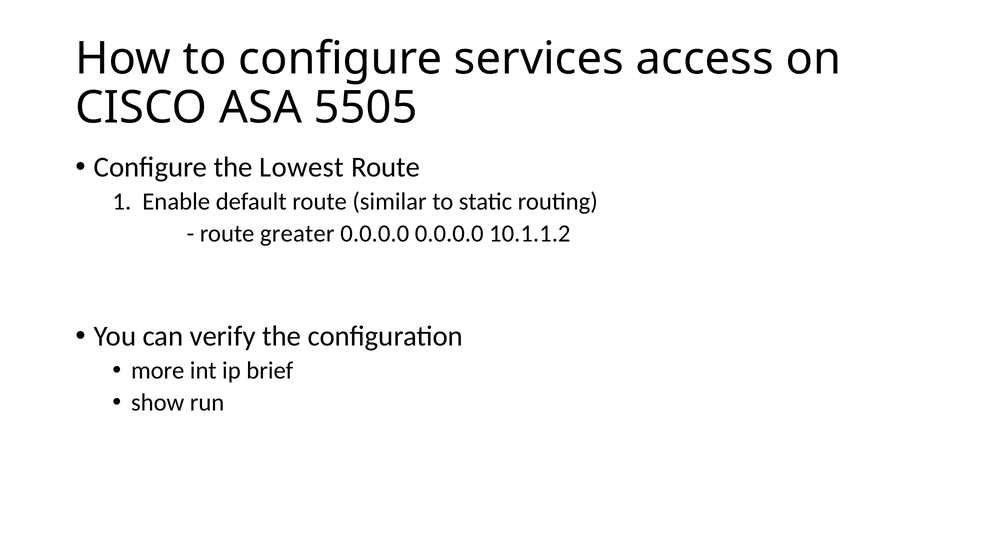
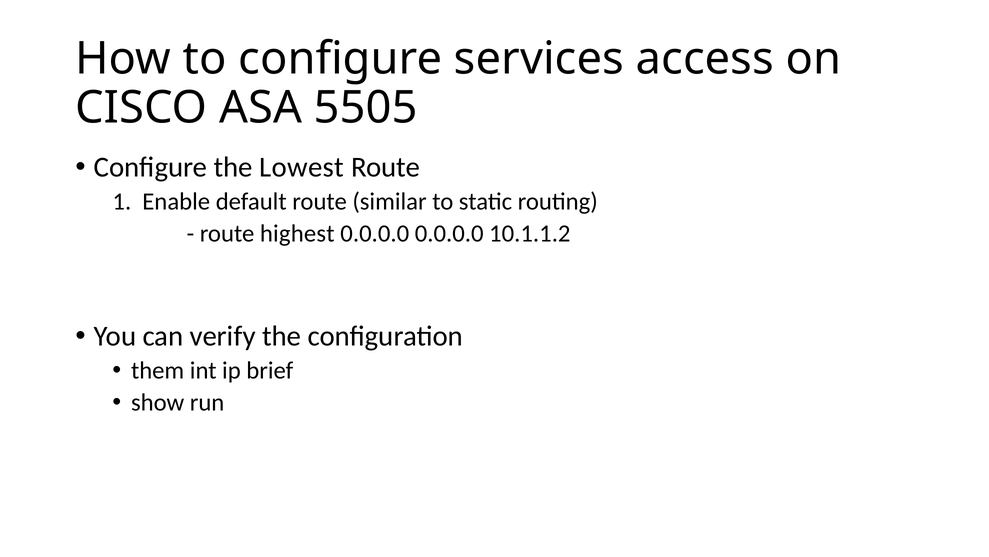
greater: greater -> highest (297, 233)
more: more -> them (158, 370)
